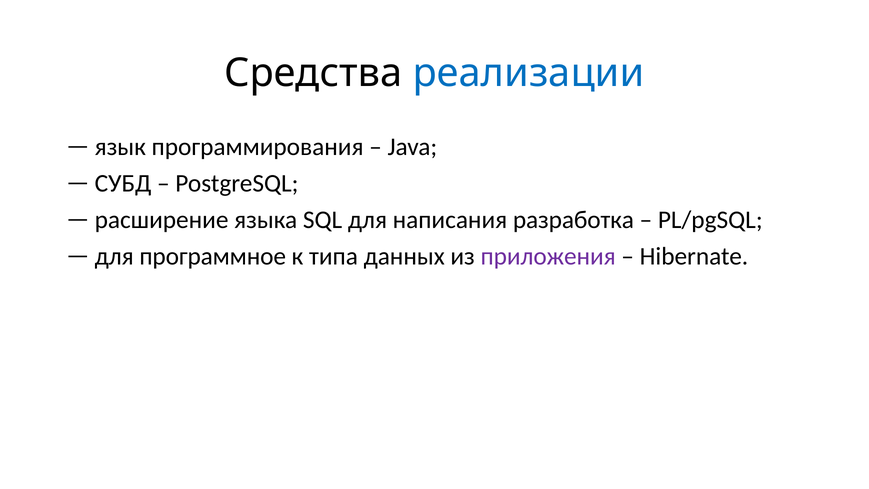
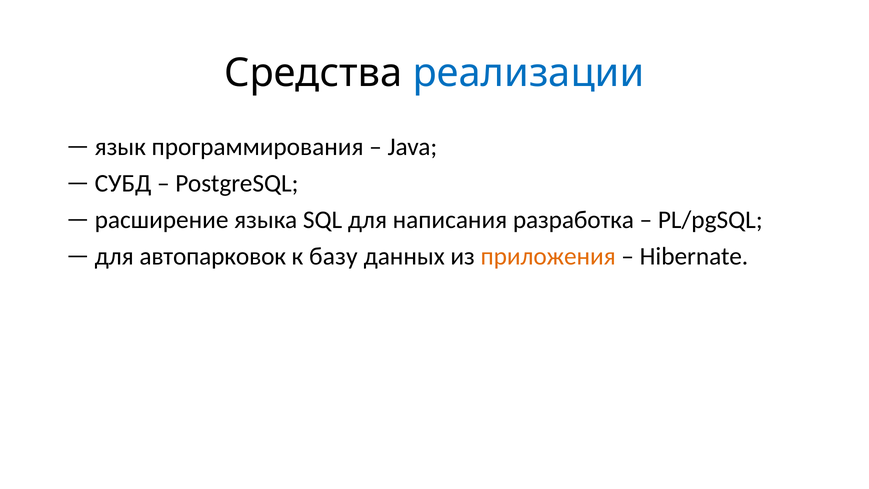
программное: программное -> автопарковок (213, 256)
типа: типа -> базу (333, 256)
приложения colour: purple -> orange (548, 256)
